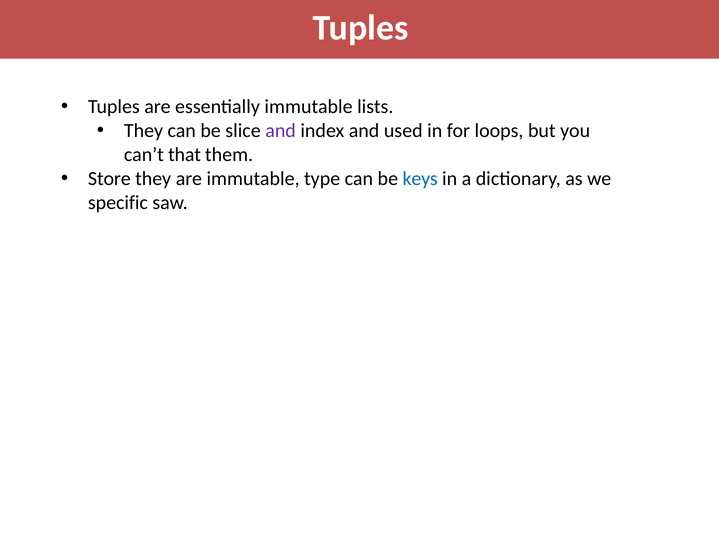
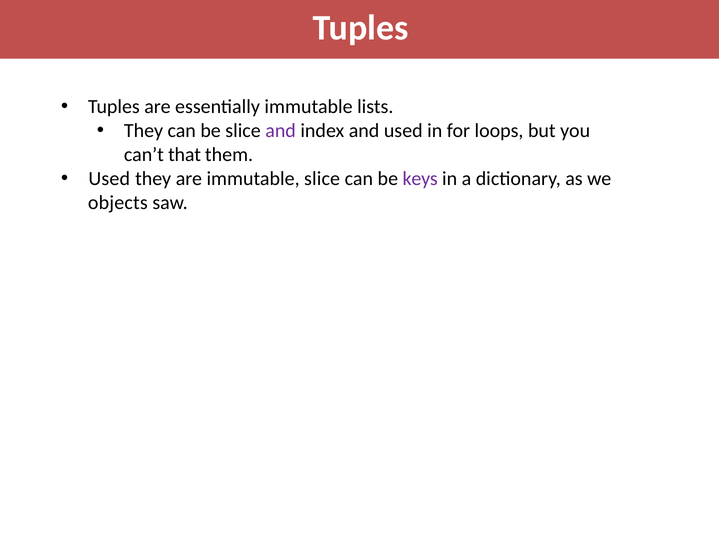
Store: Store -> Used (109, 179)
immutable type: type -> slice (322, 179)
keys colour: blue -> purple (420, 179)
specific: specific -> objects (118, 203)
